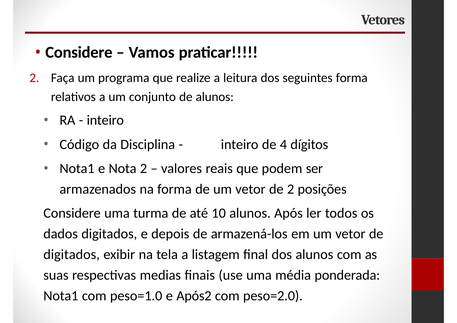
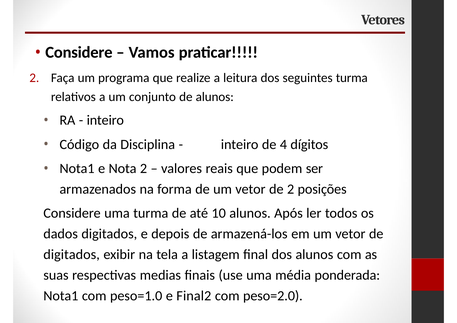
seguintes forma: forma -> turma (352, 78)
Após2: Após2 -> Final2 (194, 296)
